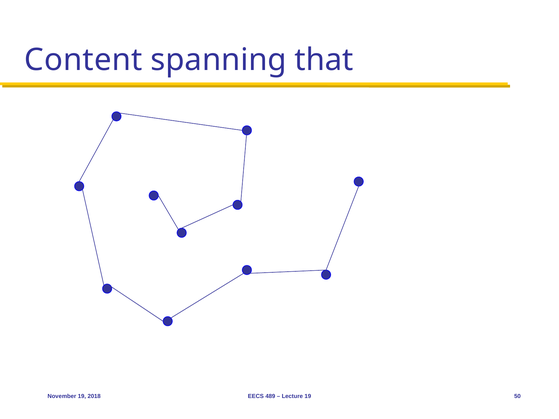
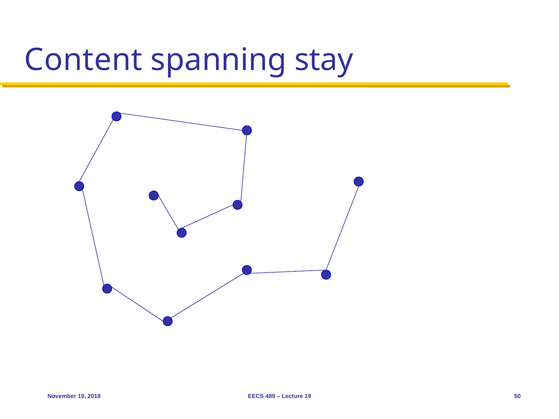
that: that -> stay (324, 60)
